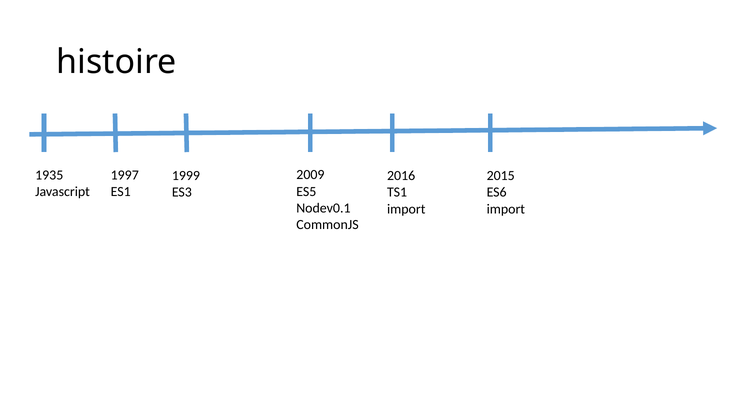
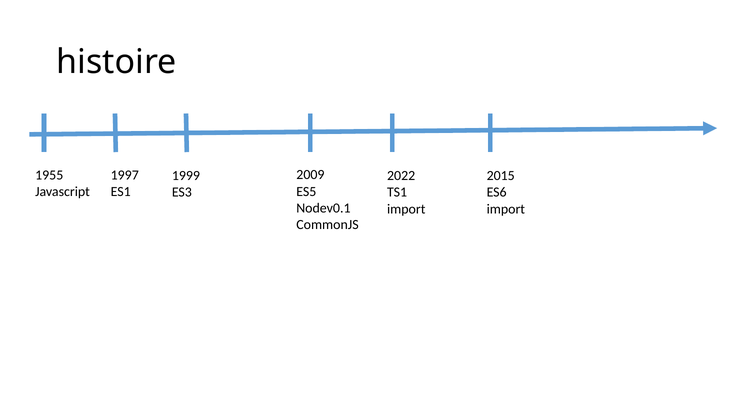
1935: 1935 -> 1955 (49, 175)
2016: 2016 -> 2022 (401, 176)
